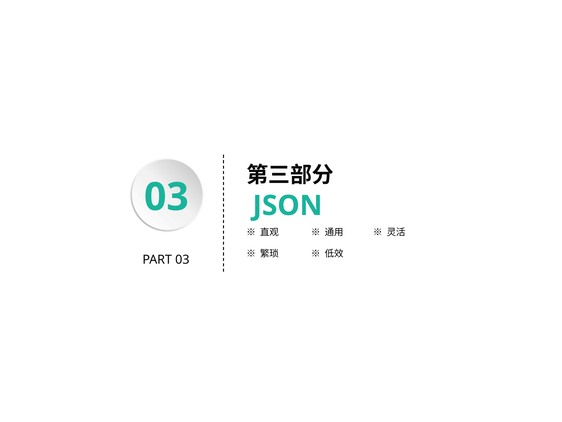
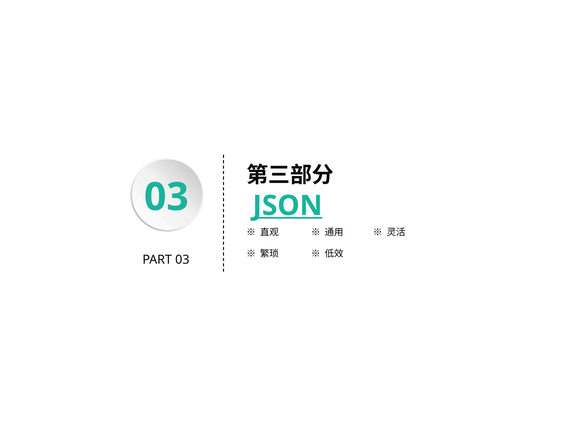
JSON underline: none -> present (288, 205)
